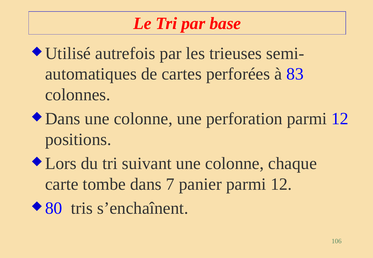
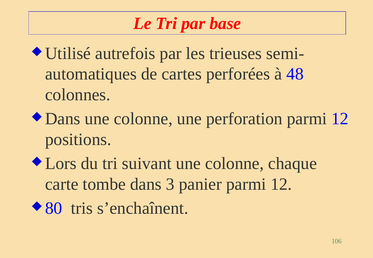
83: 83 -> 48 (295, 74)
7: 7 -> 3 (170, 184)
